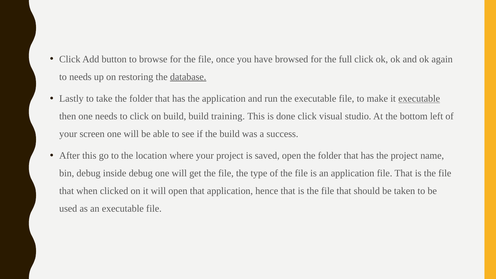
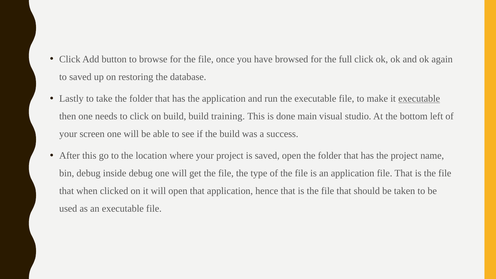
to needs: needs -> saved (80, 77)
database underline: present -> none (188, 77)
done click: click -> main (307, 116)
